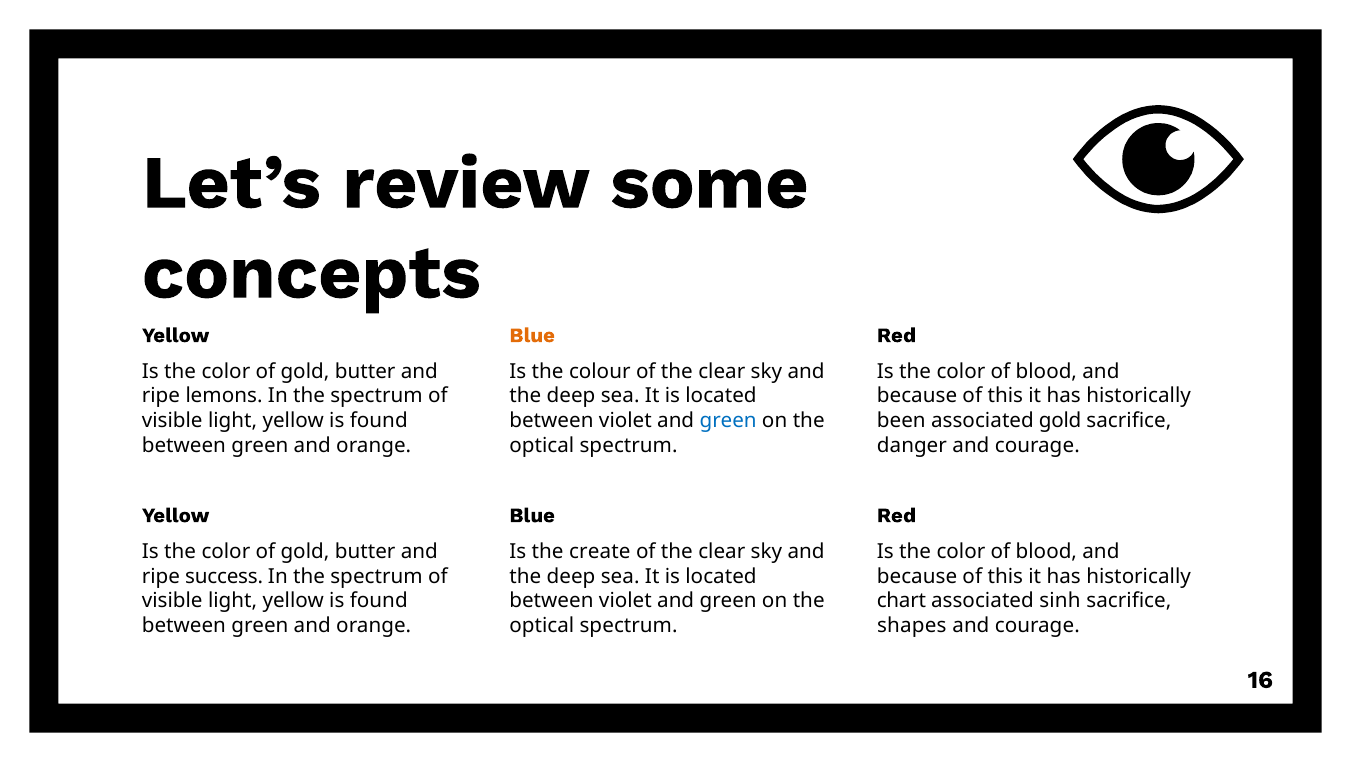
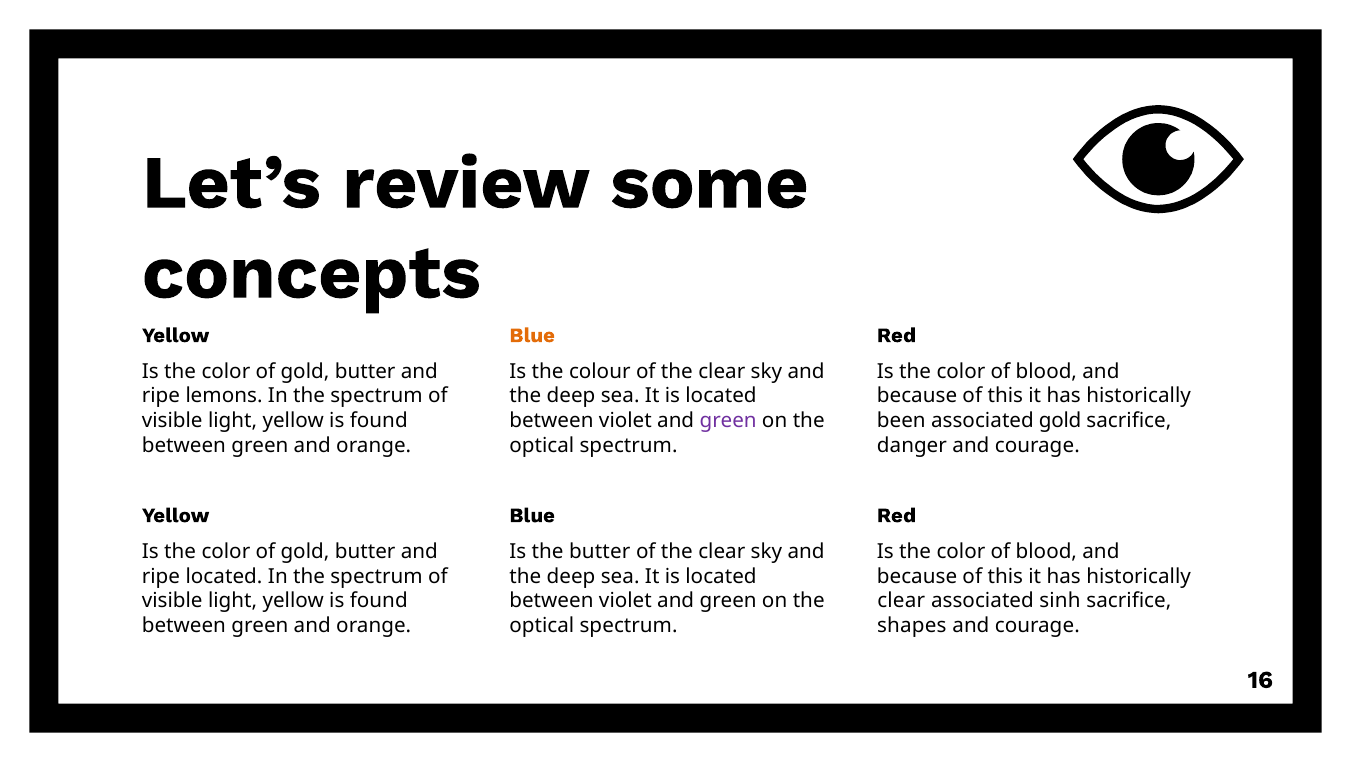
green colour: blue -> purple (728, 421)
the create: create -> butter (600, 551)
ripe success: success -> located (224, 576)
chart: chart -> clear (901, 601)
